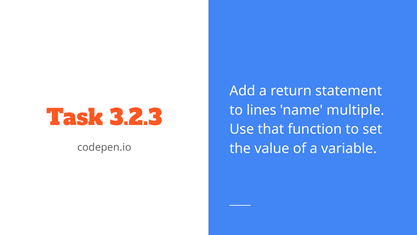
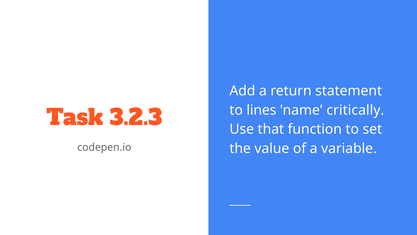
multiple: multiple -> critically (355, 110)
